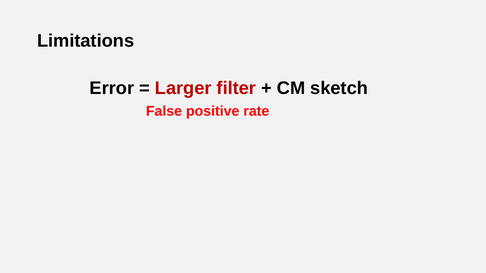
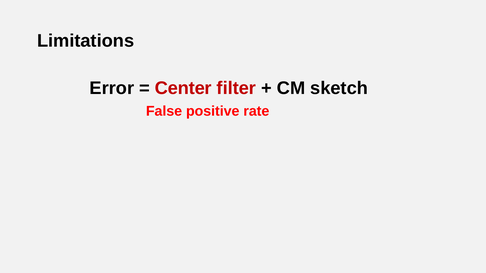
Larger: Larger -> Center (183, 88)
